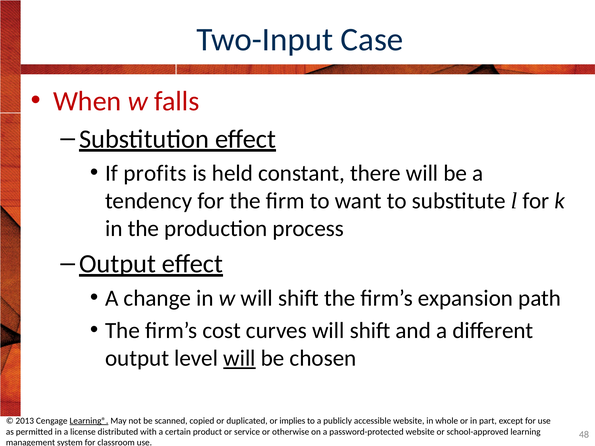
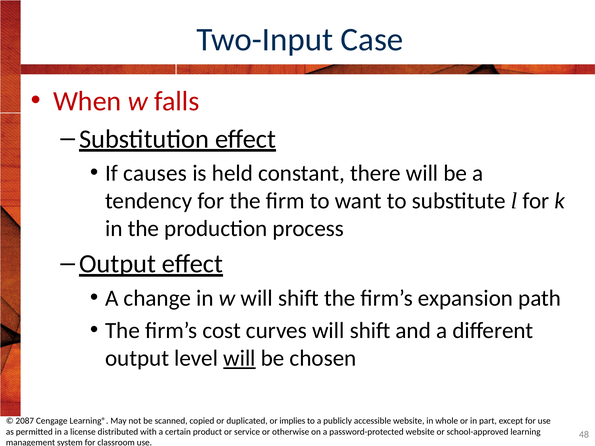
profits: profits -> causes (155, 173)
2013: 2013 -> 2087 (25, 421)
Learning® underline: present -> none (89, 421)
